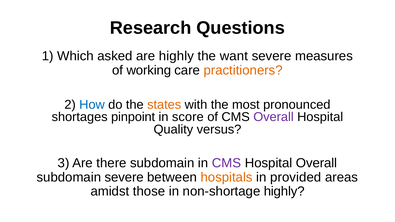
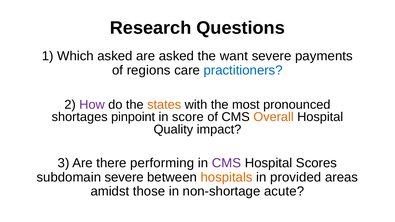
are highly: highly -> asked (176, 56)
measures: measures -> payments (324, 56)
working: working -> regions (149, 70)
practitioners colour: orange -> blue (243, 70)
How colour: blue -> purple (92, 105)
Overall colour: purple -> orange (273, 117)
versus: versus -> impact (219, 130)
there subdomain: subdomain -> performing (162, 163)
Hospital Overall: Overall -> Scores (316, 163)
non-shortage highly: highly -> acute (284, 192)
